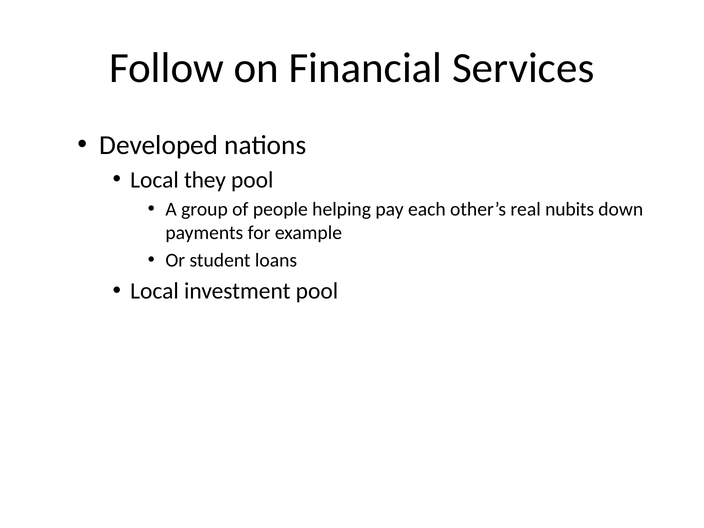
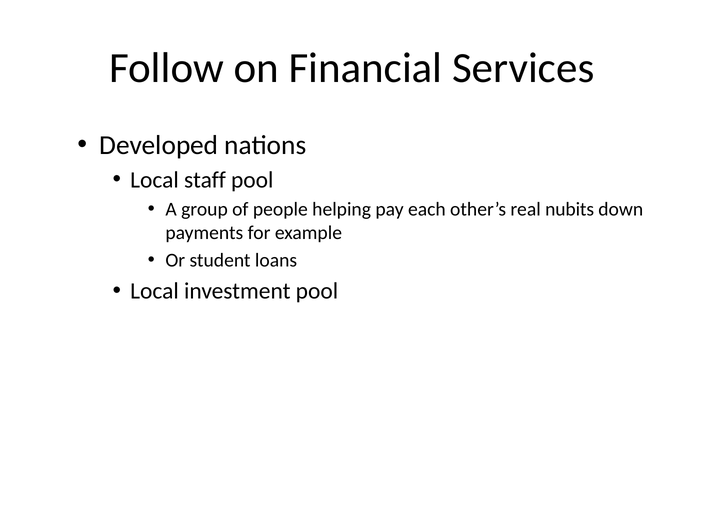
they: they -> staff (205, 180)
